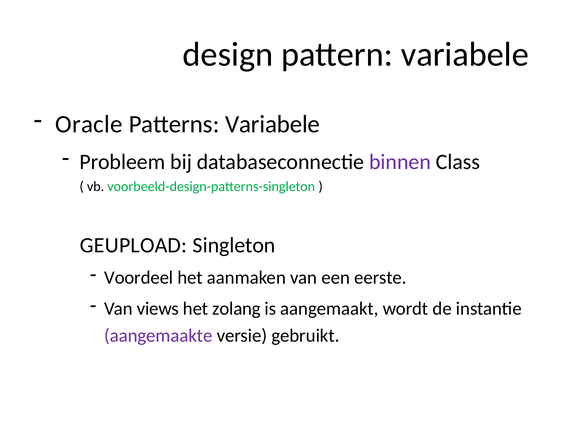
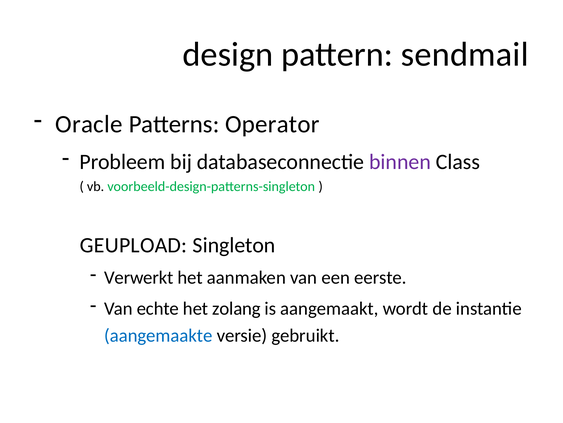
pattern variabele: variabele -> sendmail (465, 55)
Patterns Variabele: Variabele -> Operator (272, 124)
Voordeel: Voordeel -> Verwerkt (139, 277)
views: views -> echte (158, 308)
aangemaakte colour: purple -> blue (158, 335)
